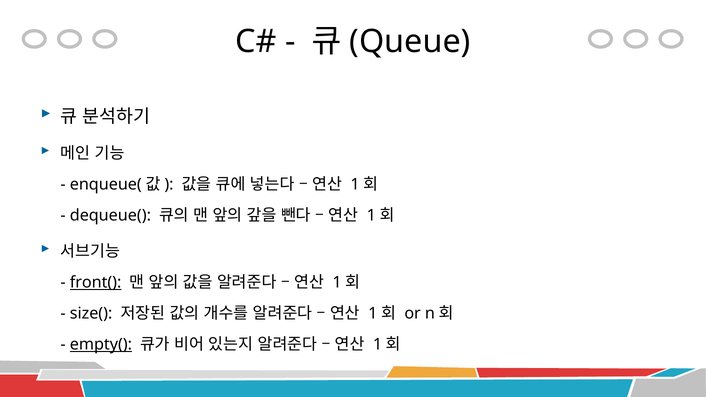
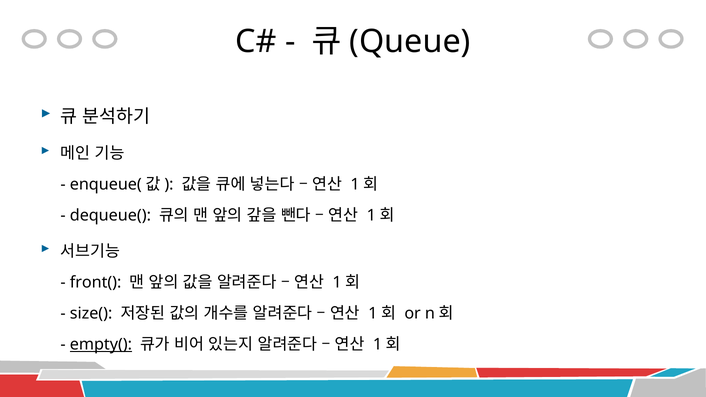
front( underline: present -> none (96, 282)
